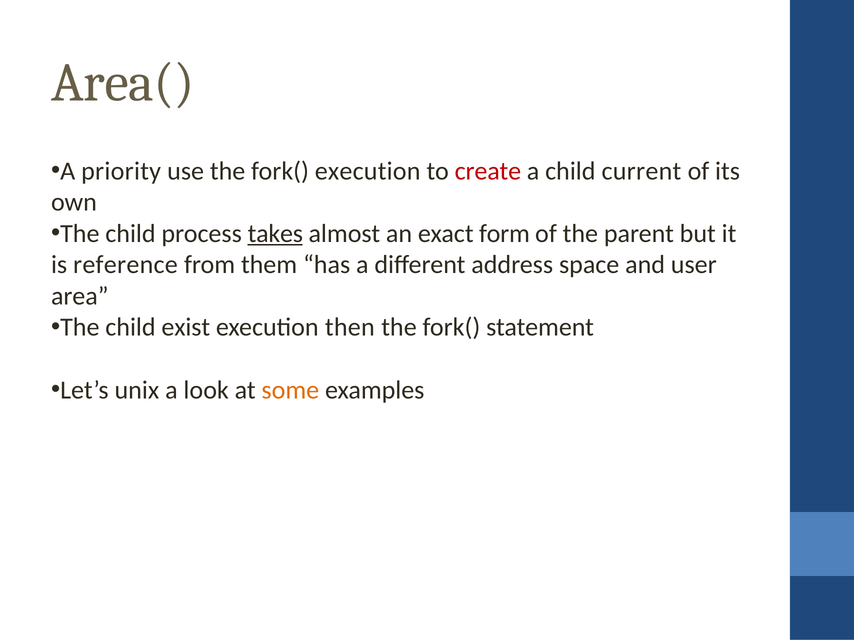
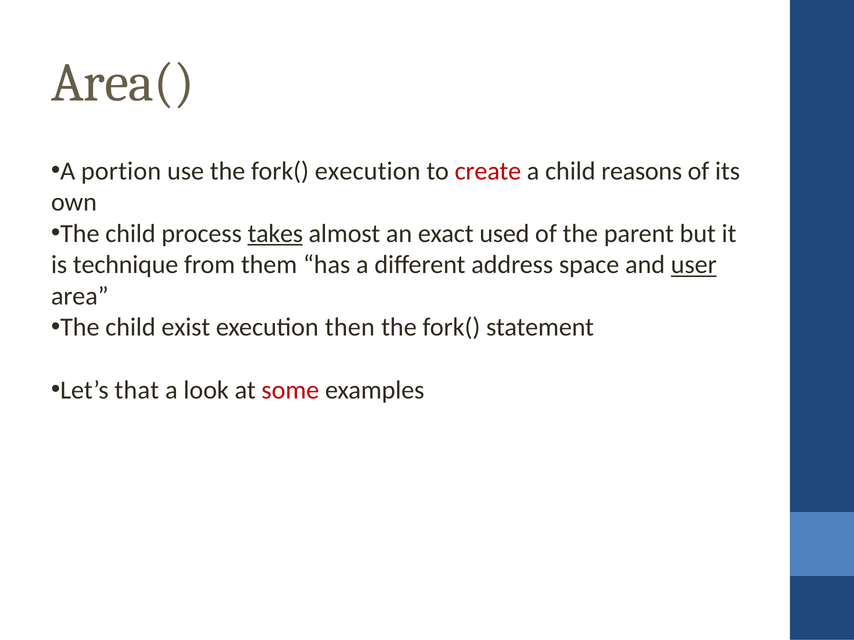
priority: priority -> portion (121, 171)
current: current -> reasons (642, 171)
form: form -> used (504, 234)
reference: reference -> technique (126, 265)
user underline: none -> present (694, 265)
unix: unix -> that (137, 390)
some colour: orange -> red (290, 390)
